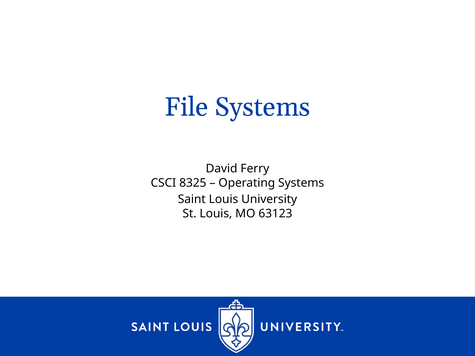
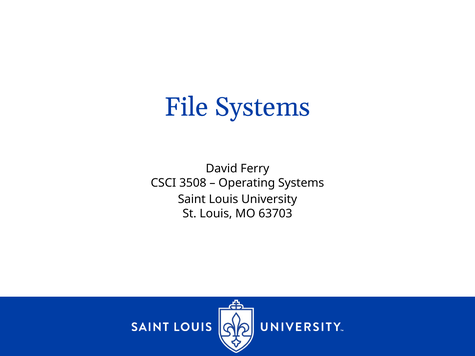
8325: 8325 -> 3508 (193, 183)
63123: 63123 -> 63703 (275, 214)
